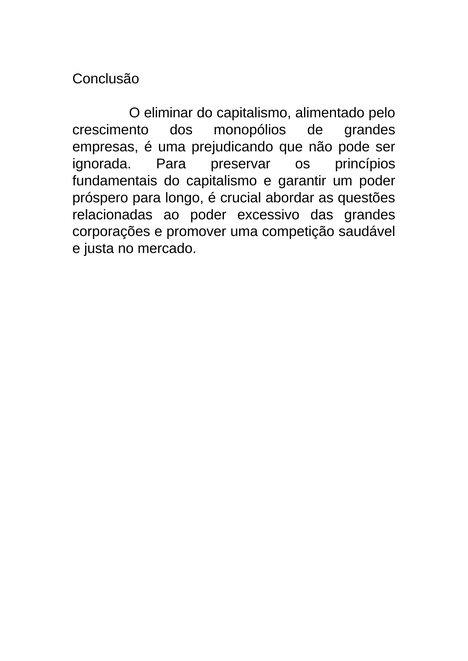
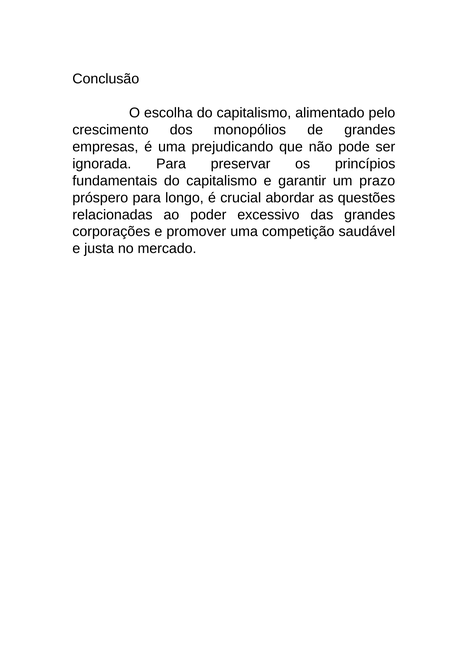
eliminar: eliminar -> escolha (168, 113)
um poder: poder -> prazo (377, 181)
